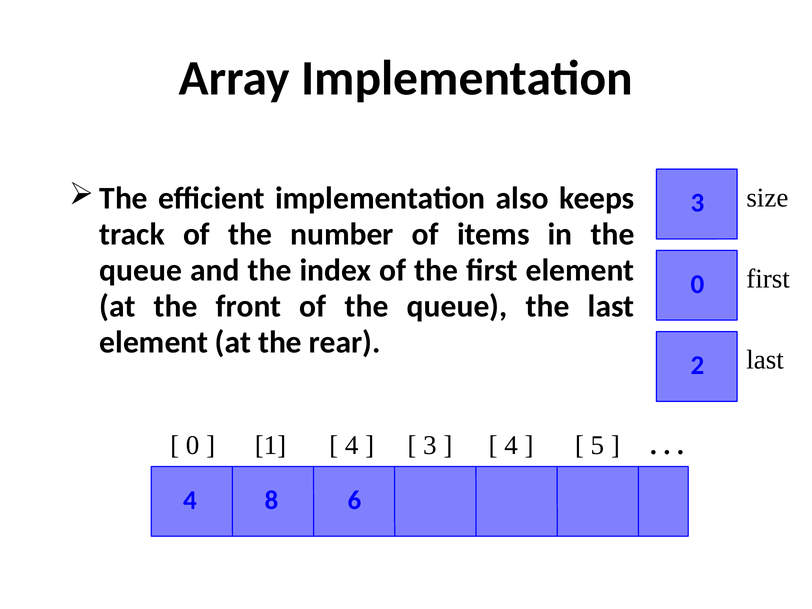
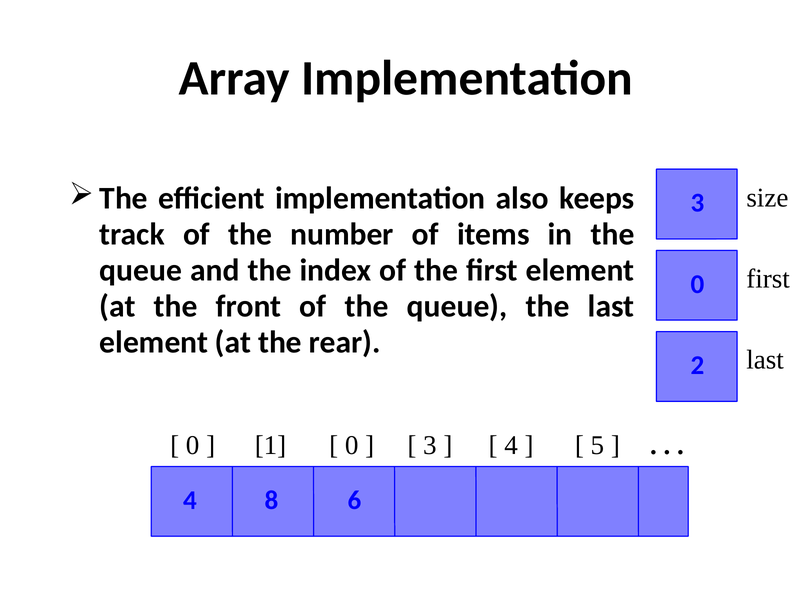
4: 4 -> 0 (352, 445)
